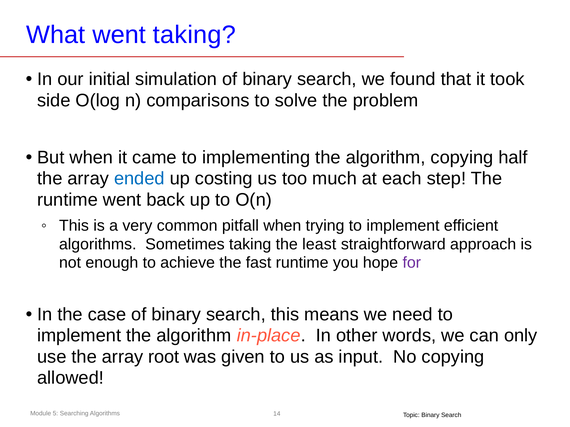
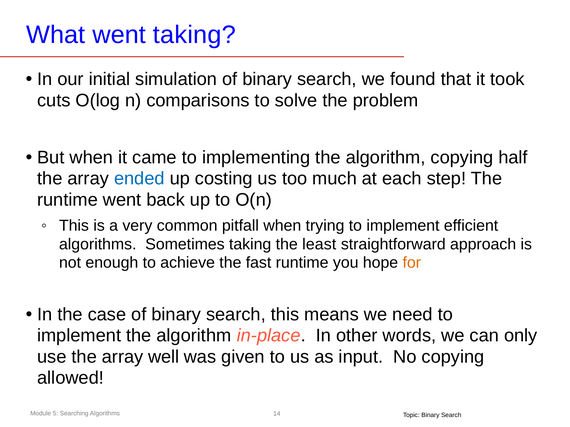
side: side -> cuts (54, 100)
for colour: purple -> orange (412, 263)
root: root -> well (164, 357)
